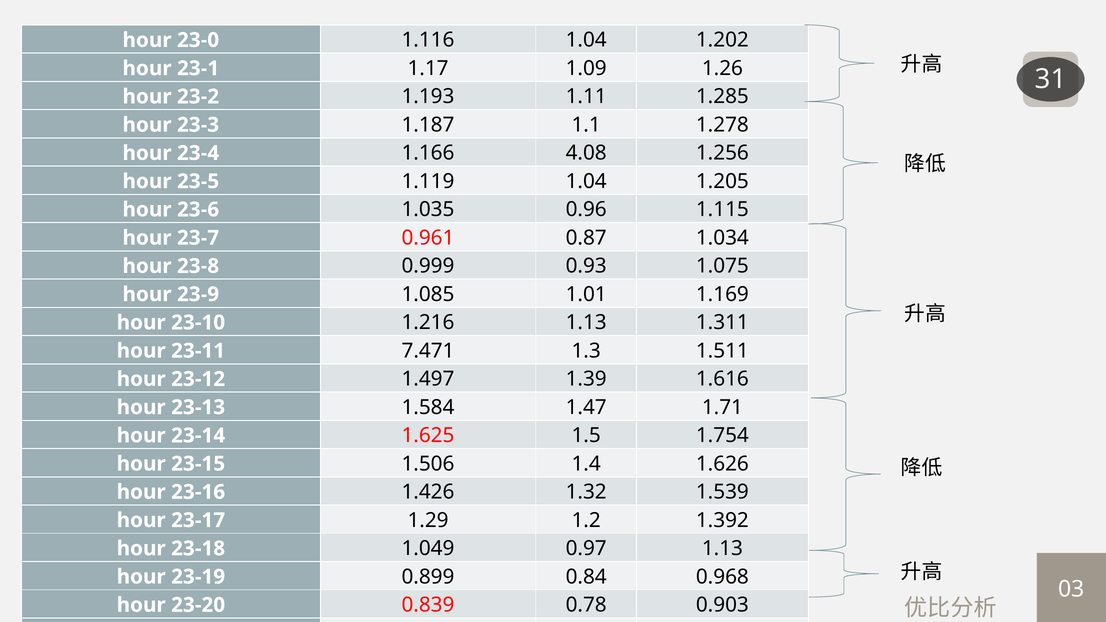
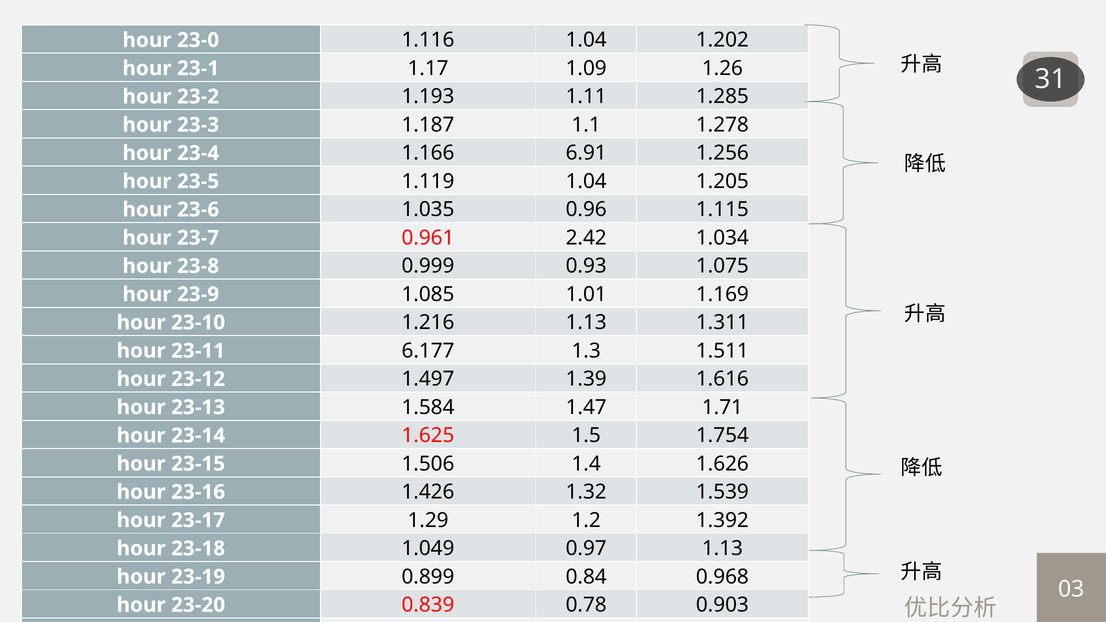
4.08: 4.08 -> 6.91 (586, 153)
0.87: 0.87 -> 2.42 (586, 238)
7.471: 7.471 -> 6.177 (428, 351)
